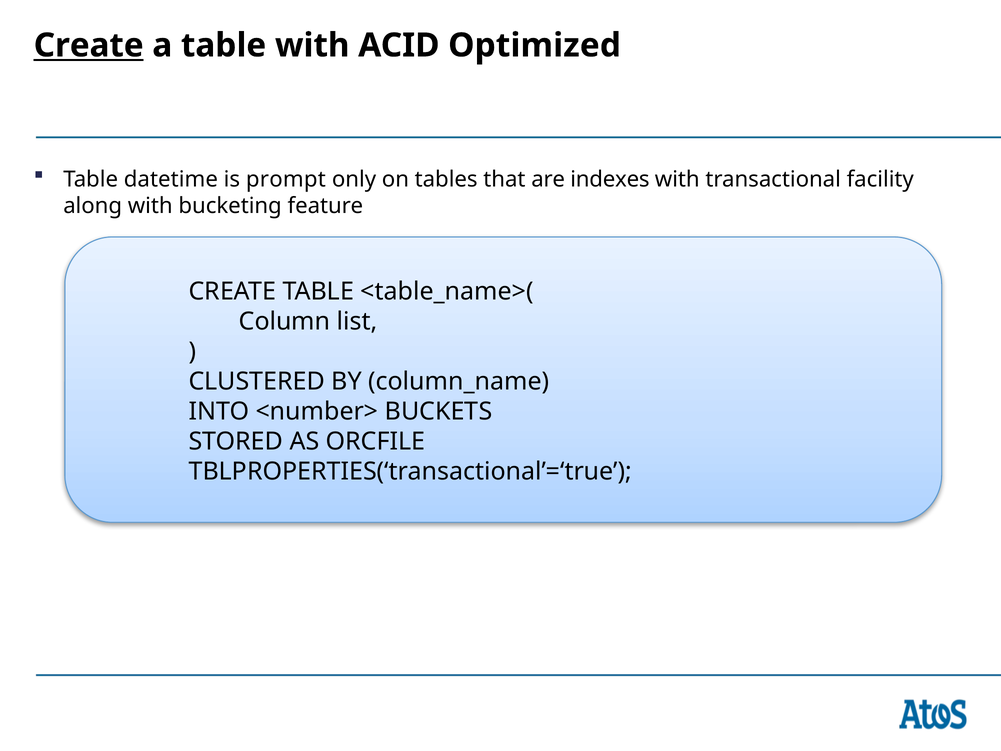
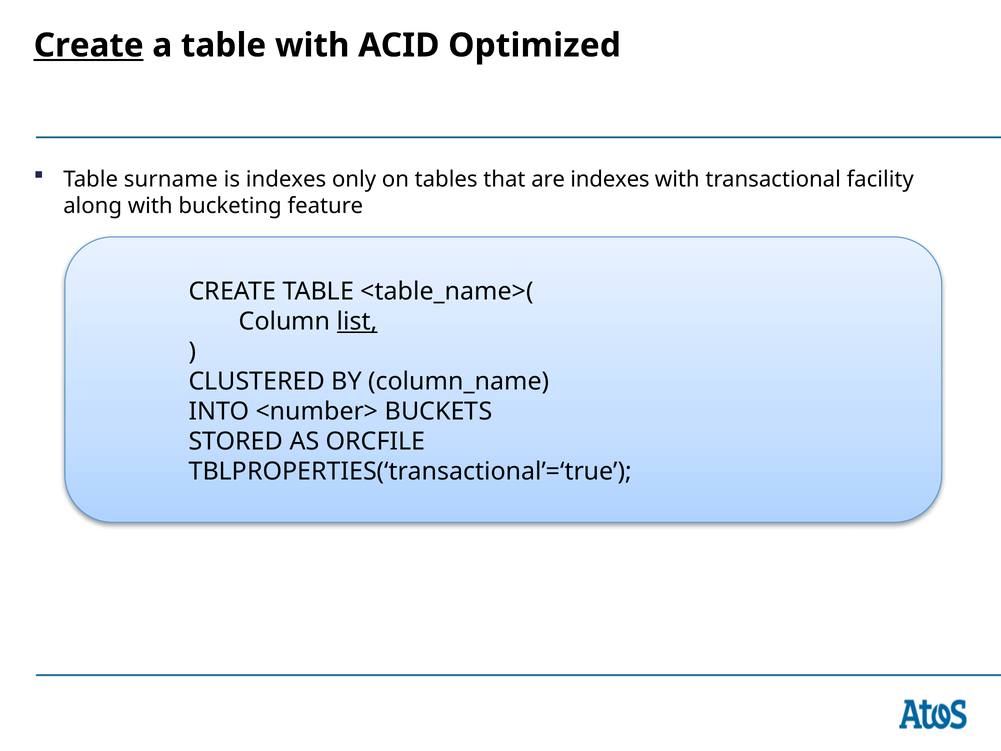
datetime: datetime -> surname (171, 179)
is prompt: prompt -> indexes (286, 179)
list underline: none -> present (357, 321)
